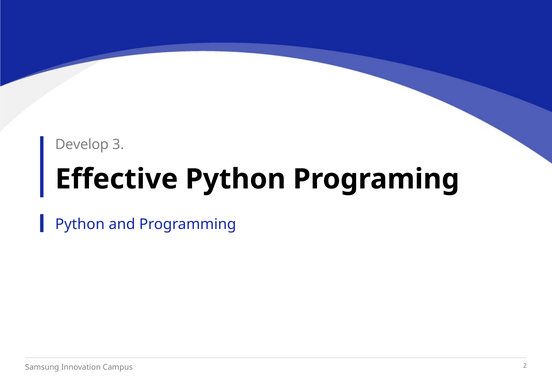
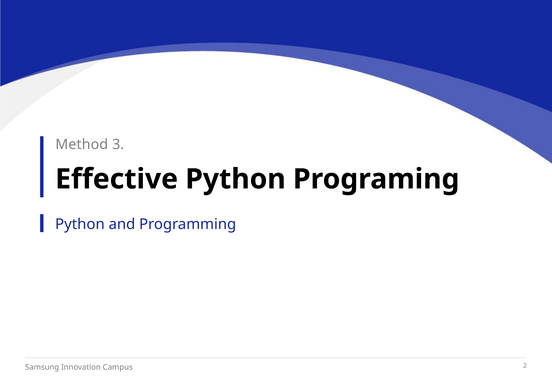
Develop: Develop -> Method (82, 144)
